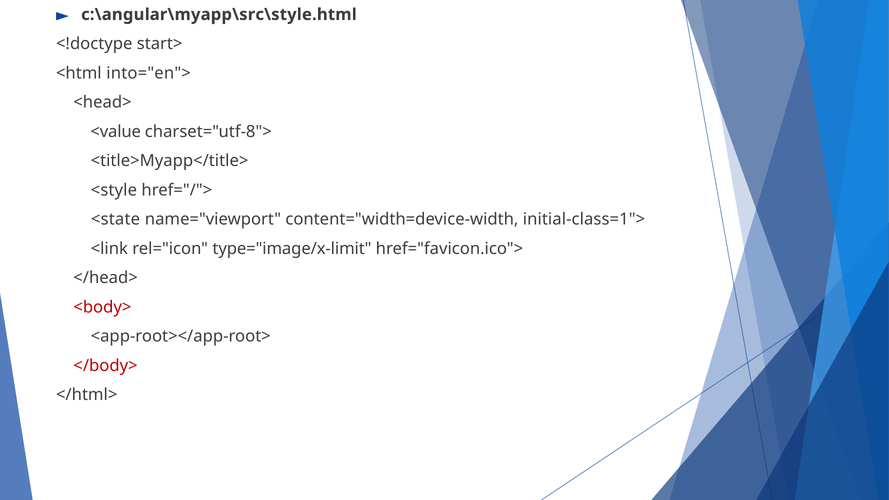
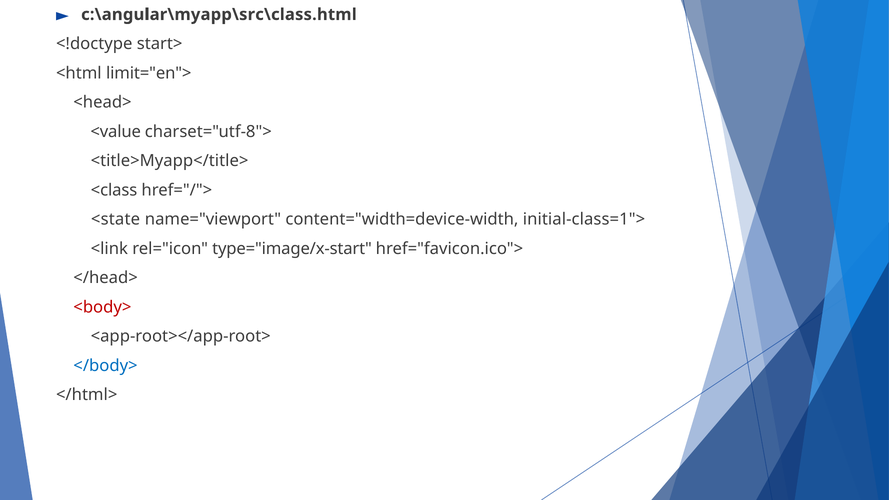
c:\angular\myapp\src\style.html: c:\angular\myapp\src\style.html -> c:\angular\myapp\src\class.html (219, 15)
into="en">: into="en"> -> limit="en"> (149, 73)
<style: <style -> <class (114, 190)
type="image/x-limit: type="image/x-limit -> type="image/x-start (292, 249)
</body> colour: red -> blue (106, 366)
